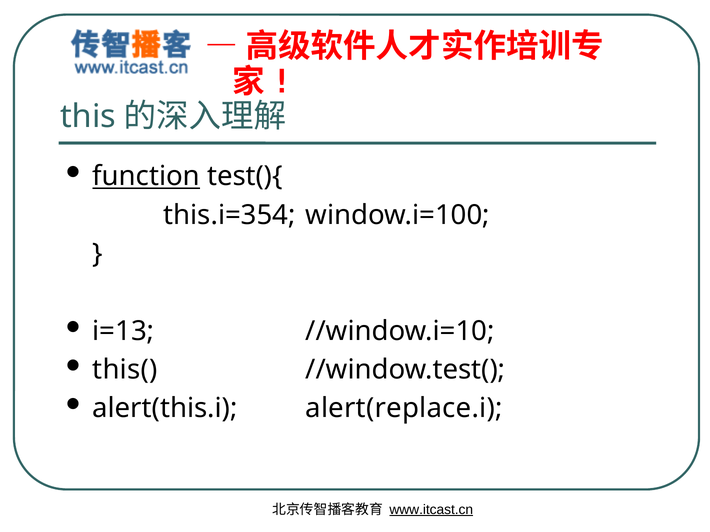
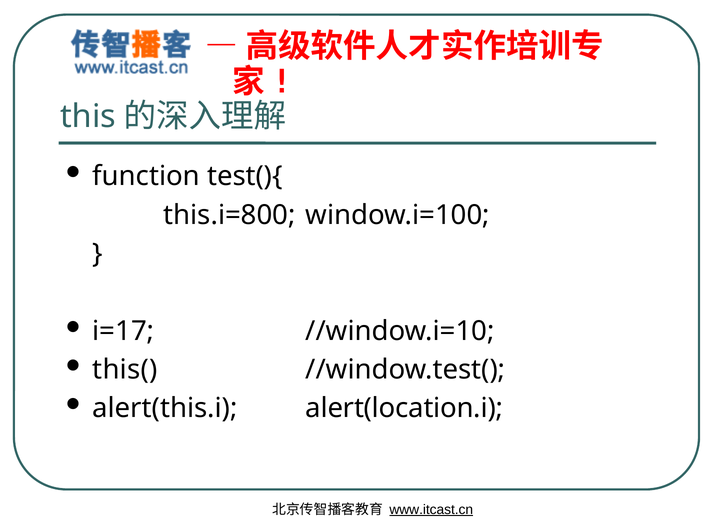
function underline: present -> none (146, 176)
this.i=354: this.i=354 -> this.i=800 (230, 215)
i=13: i=13 -> i=17 (123, 331)
alert(replace.i: alert(replace.i -> alert(location.i (404, 409)
